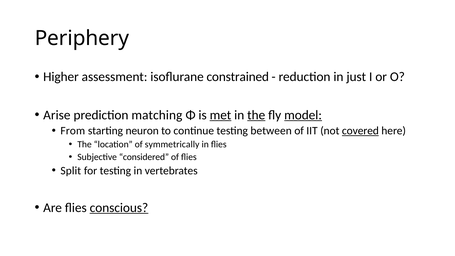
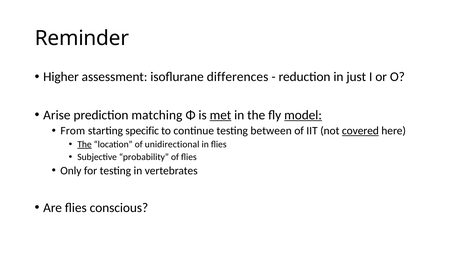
Periphery: Periphery -> Reminder (82, 38)
constrained: constrained -> differences (238, 77)
the underline: present -> none (256, 115)
neuron: neuron -> specific (142, 131)
The underline: none -> present (85, 144)
symmetrically: symmetrically -> unidirectional (172, 144)
considered: considered -> probability (144, 157)
Split: Split -> Only (71, 171)
conscious underline: present -> none (119, 208)
